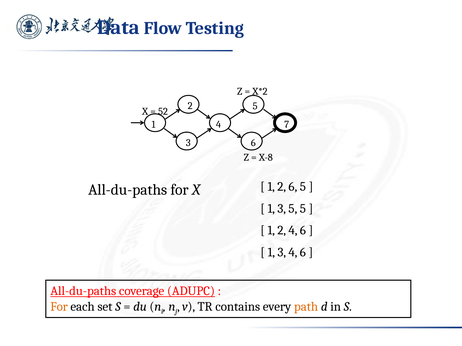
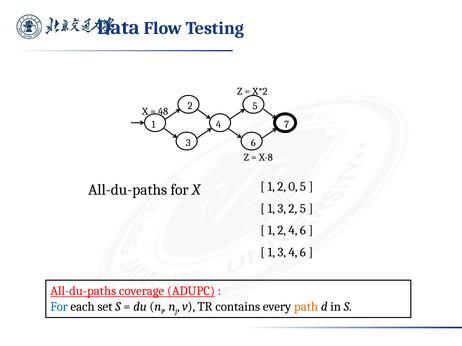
52: 52 -> 48 (163, 112)
2 6: 6 -> 0 (293, 187)
5: 5 -> 2 (293, 209)
For colour: orange -> blue (59, 307)
